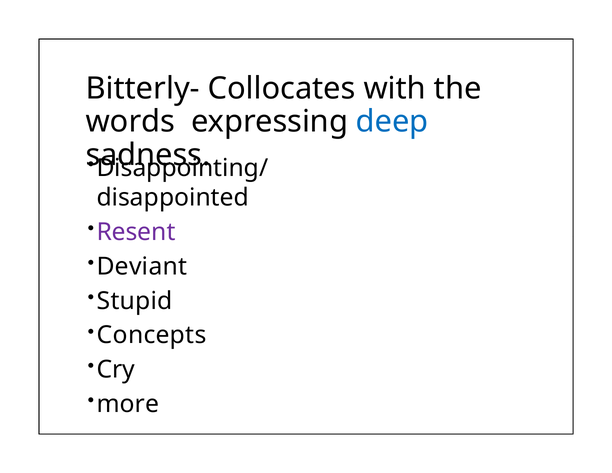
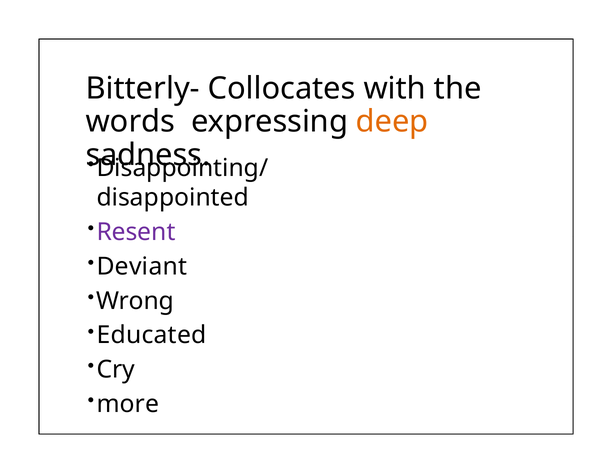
deep colour: blue -> orange (392, 122)
Stupid: Stupid -> Wrong (135, 301)
Concepts: Concepts -> Educated (152, 335)
